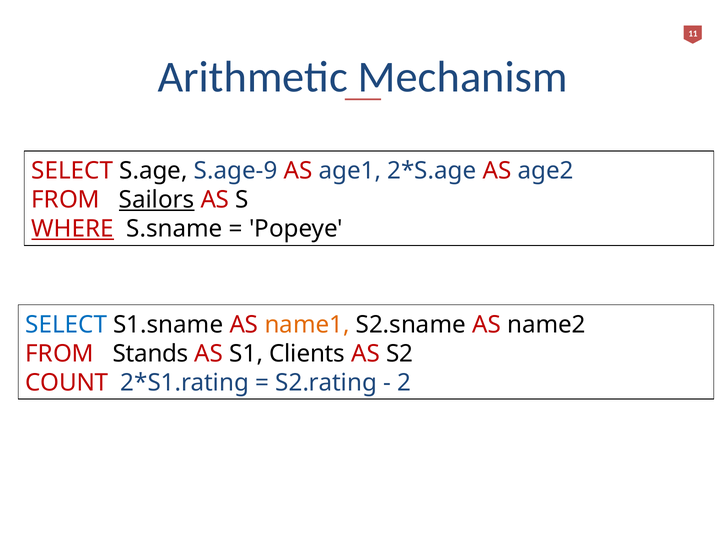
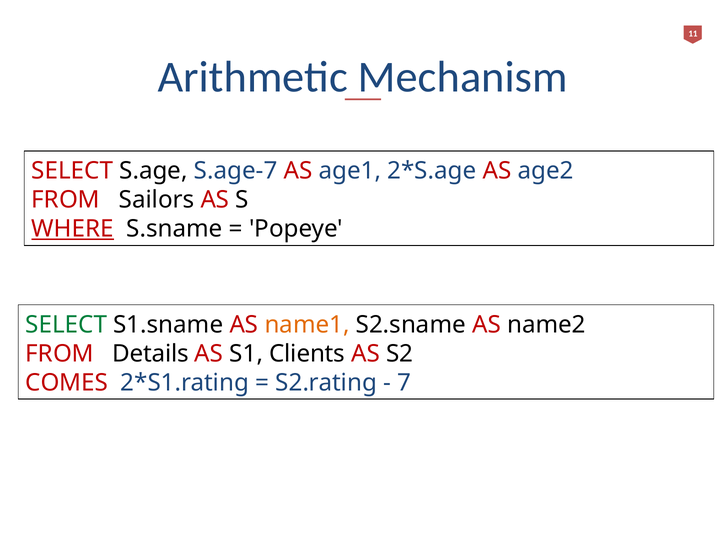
S.age-9: S.age-9 -> S.age-7 (236, 171)
Sailors underline: present -> none (157, 200)
SELECT colour: blue -> green (66, 325)
Stands: Stands -> Details (151, 354)
COUNT: COUNT -> COMES (67, 383)
2: 2 -> 7 (404, 383)
